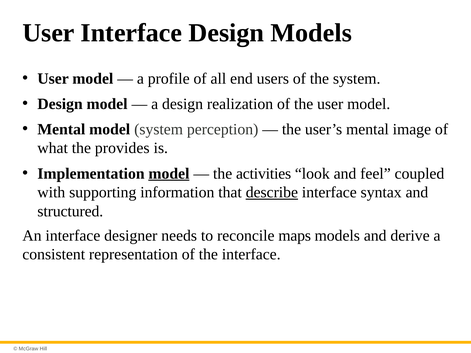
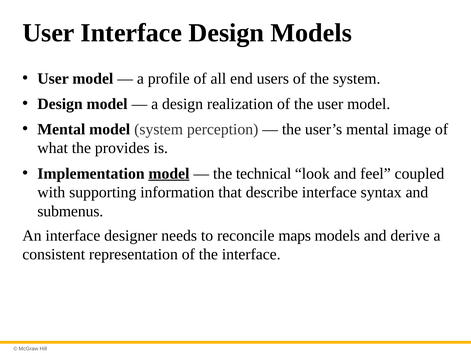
activities: activities -> technical (264, 174)
describe underline: present -> none (272, 192)
structured: structured -> submenus (70, 211)
